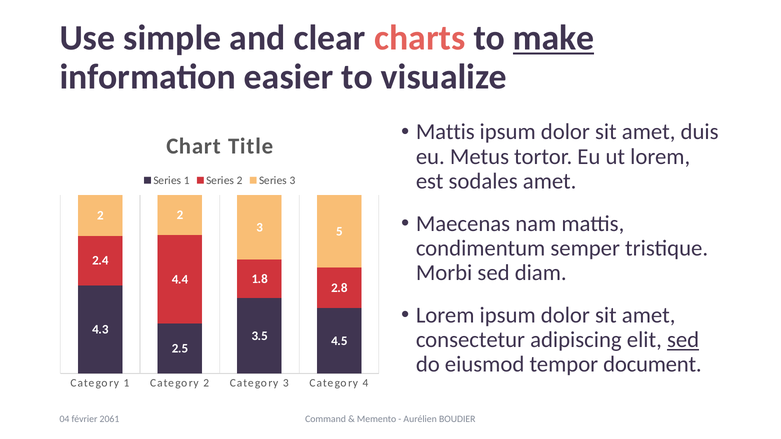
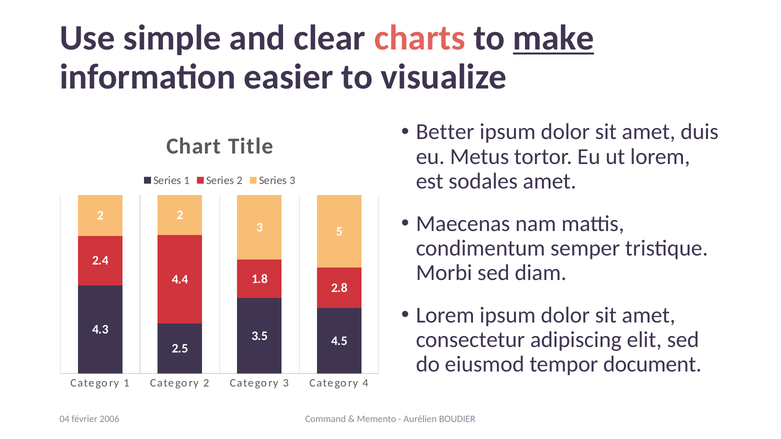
Mattis: Mattis -> Better (445, 132)
sed underline: present -> none (683, 340)
2061: 2061 -> 2006 (109, 420)
